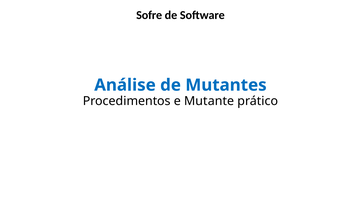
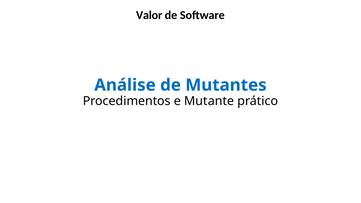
Sofre: Sofre -> Valor (149, 15)
